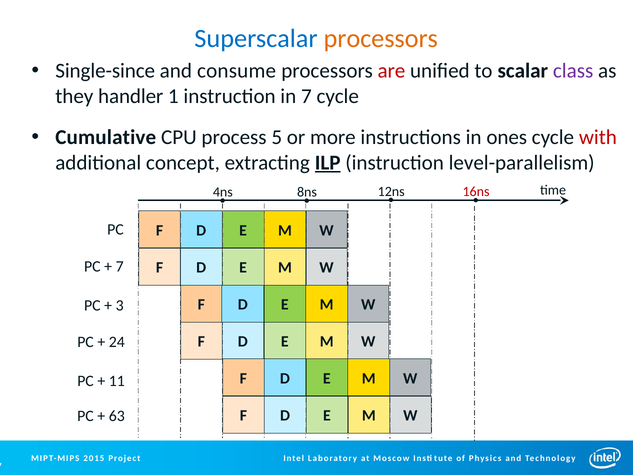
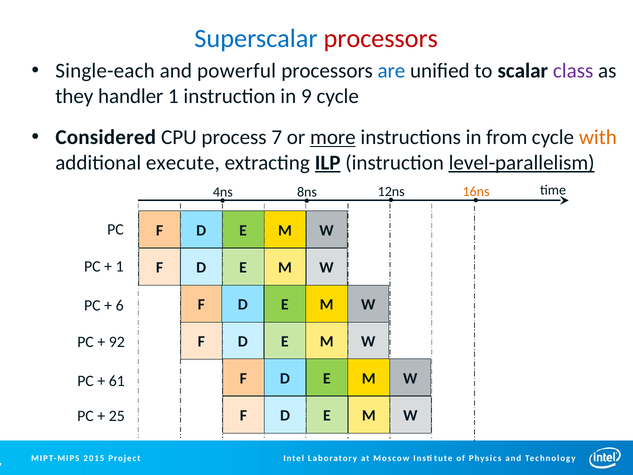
processors colour: orange -> red (381, 39)
Single-since: Single-since -> Single-each (105, 71)
consume: consume -> powerful (237, 71)
are colour: red -> blue (391, 71)
in 7: 7 -> 9 (306, 96)
Cumulative: Cumulative -> Considered (106, 137)
5: 5 -> 7 (277, 137)
more underline: none -> present (333, 137)
ones: ones -> from (507, 137)
with colour: red -> orange (598, 137)
concept: concept -> execute (183, 163)
level-parallelism underline: none -> present (522, 163)
16ns colour: red -> orange (476, 192)
7: 7 -> 1 (120, 267)
3: 3 -> 6 (120, 305)
24: 24 -> 92 (117, 342)
11: 11 -> 61 (117, 381)
63: 63 -> 25 (117, 416)
